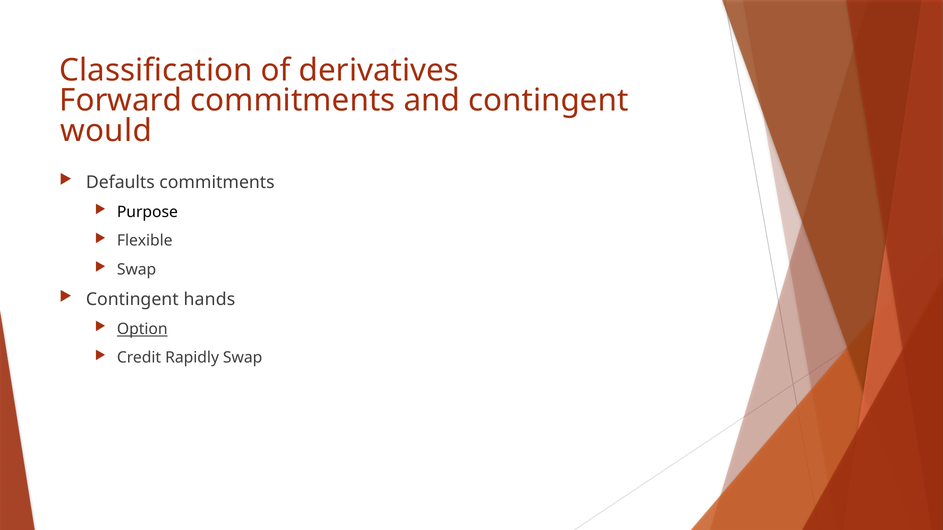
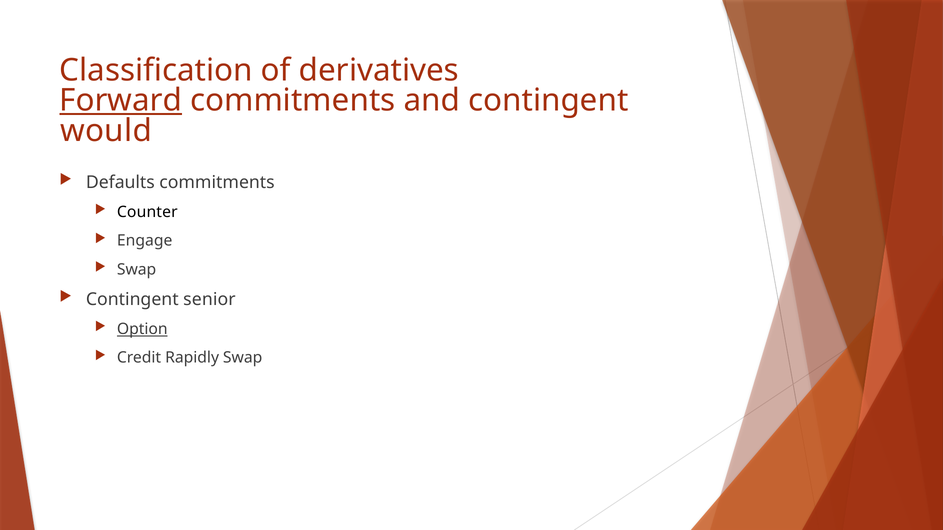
Forward underline: none -> present (121, 101)
Purpose: Purpose -> Counter (147, 212)
Flexible: Flexible -> Engage (145, 241)
hands: hands -> senior (209, 300)
